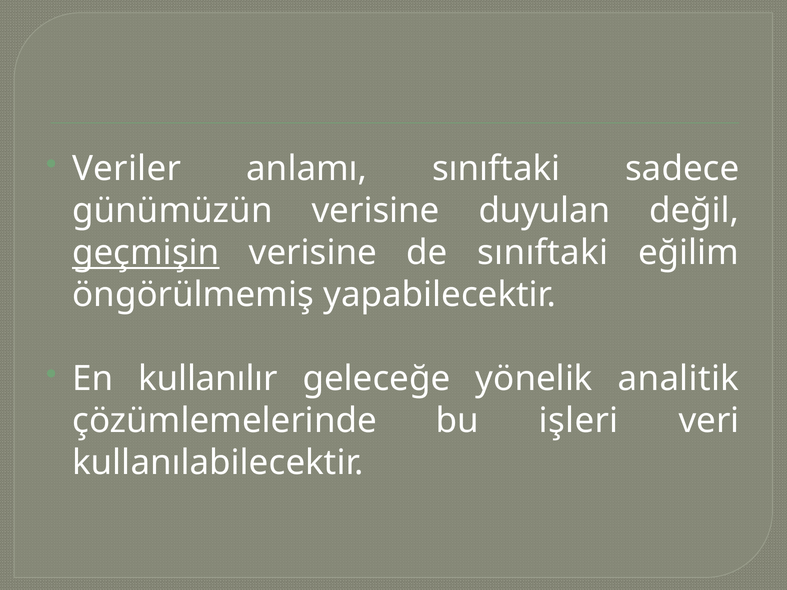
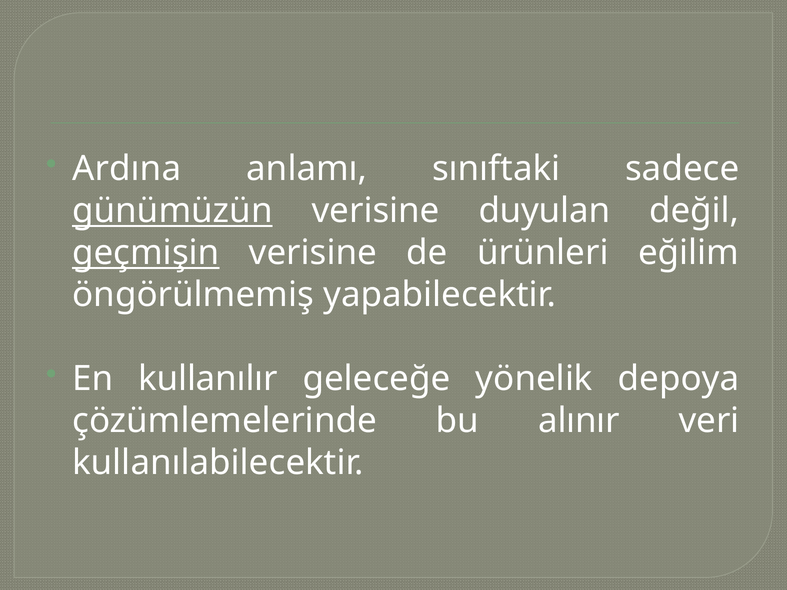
Veriler: Veriler -> Ardına (127, 169)
günümüzün underline: none -> present (172, 211)
de sınıftaki: sınıftaki -> ürünleri (543, 253)
analitik: analitik -> depoya (678, 379)
işleri: işleri -> alınır (579, 421)
